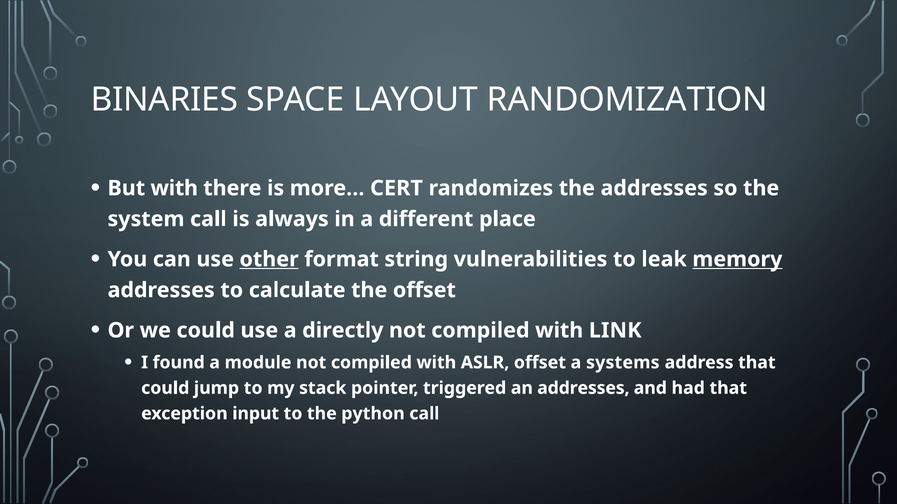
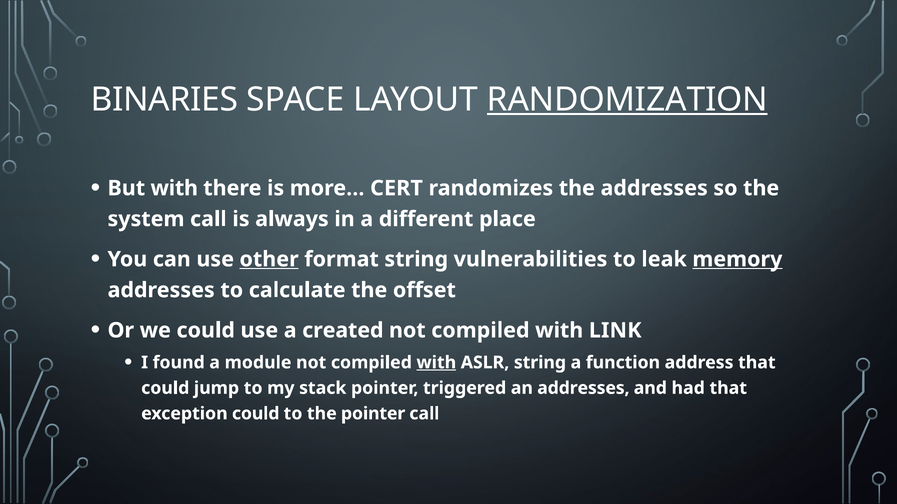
RANDOMIZATION underline: none -> present (627, 100)
directly: directly -> created (343, 331)
with underline: none -> present (436, 363)
ASLR offset: offset -> string (540, 363)
systems: systems -> function (623, 363)
exception input: input -> could (256, 414)
the python: python -> pointer (373, 414)
